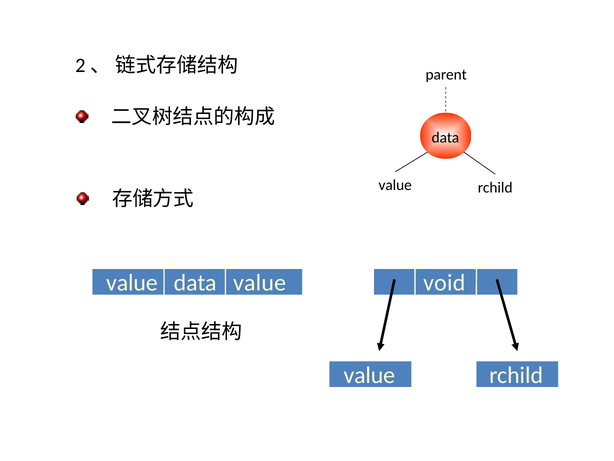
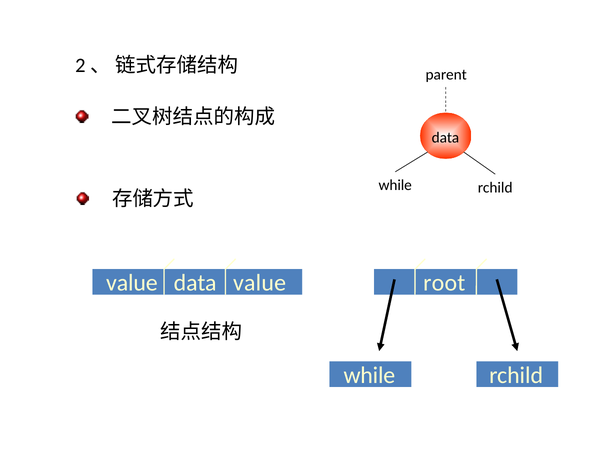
value: value -> while (395, 185)
void: void -> root (444, 283)
value: value -> while (369, 375)
